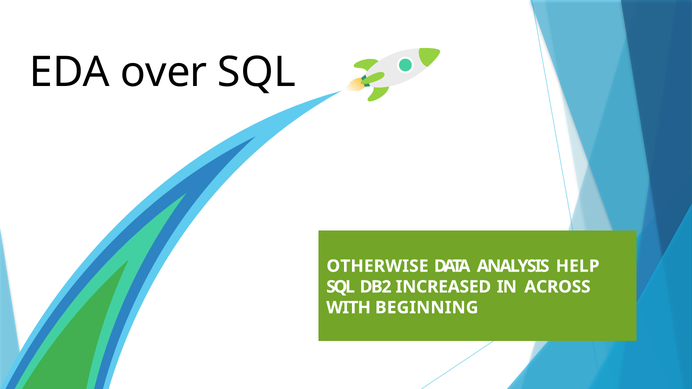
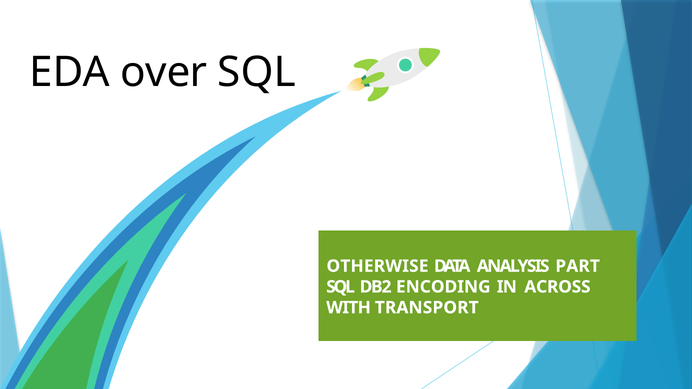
HELP: HELP -> PART (578, 266)
INCREASED: INCREASED -> ENCODING (443, 287)
BEGINNING: BEGINNING -> TRANSPORT (427, 308)
